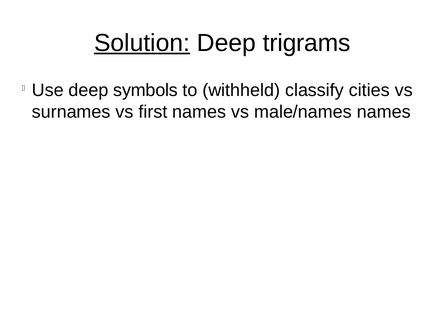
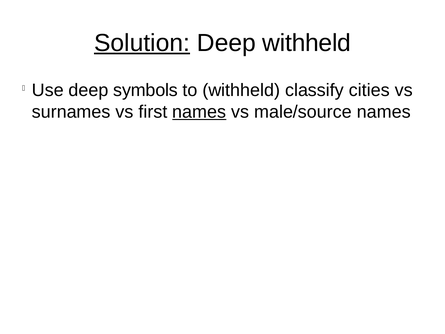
Deep trigrams: trigrams -> withheld (307, 43)
names underline: none -> present (199, 112)
male/names: male/names -> male/source (303, 112)
